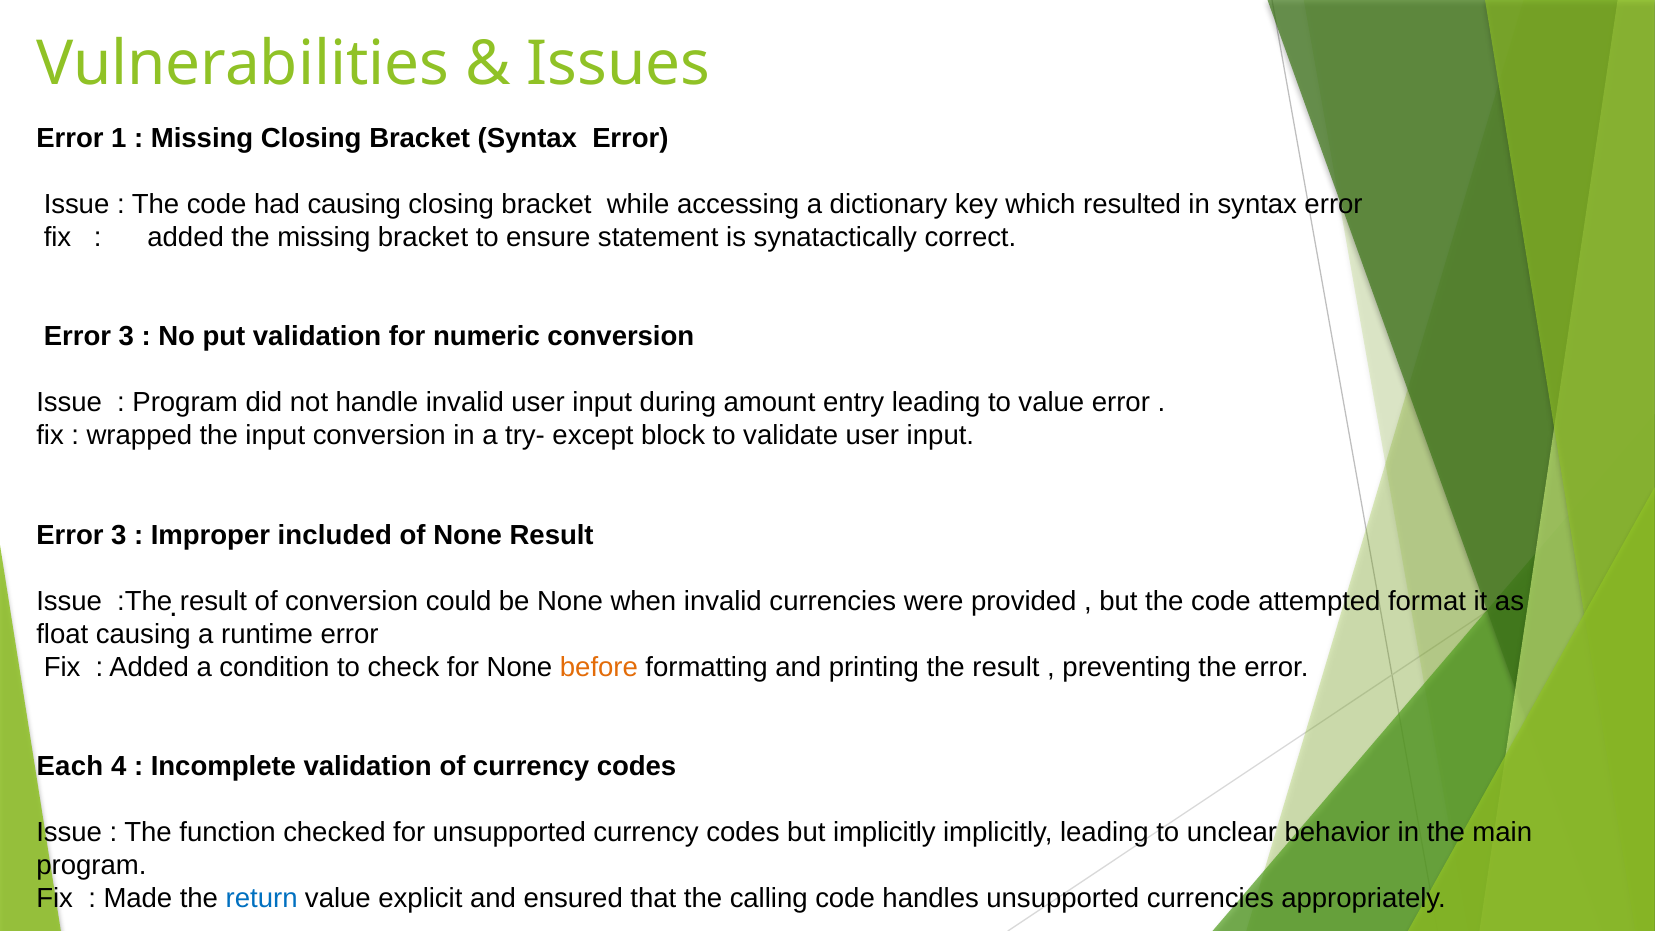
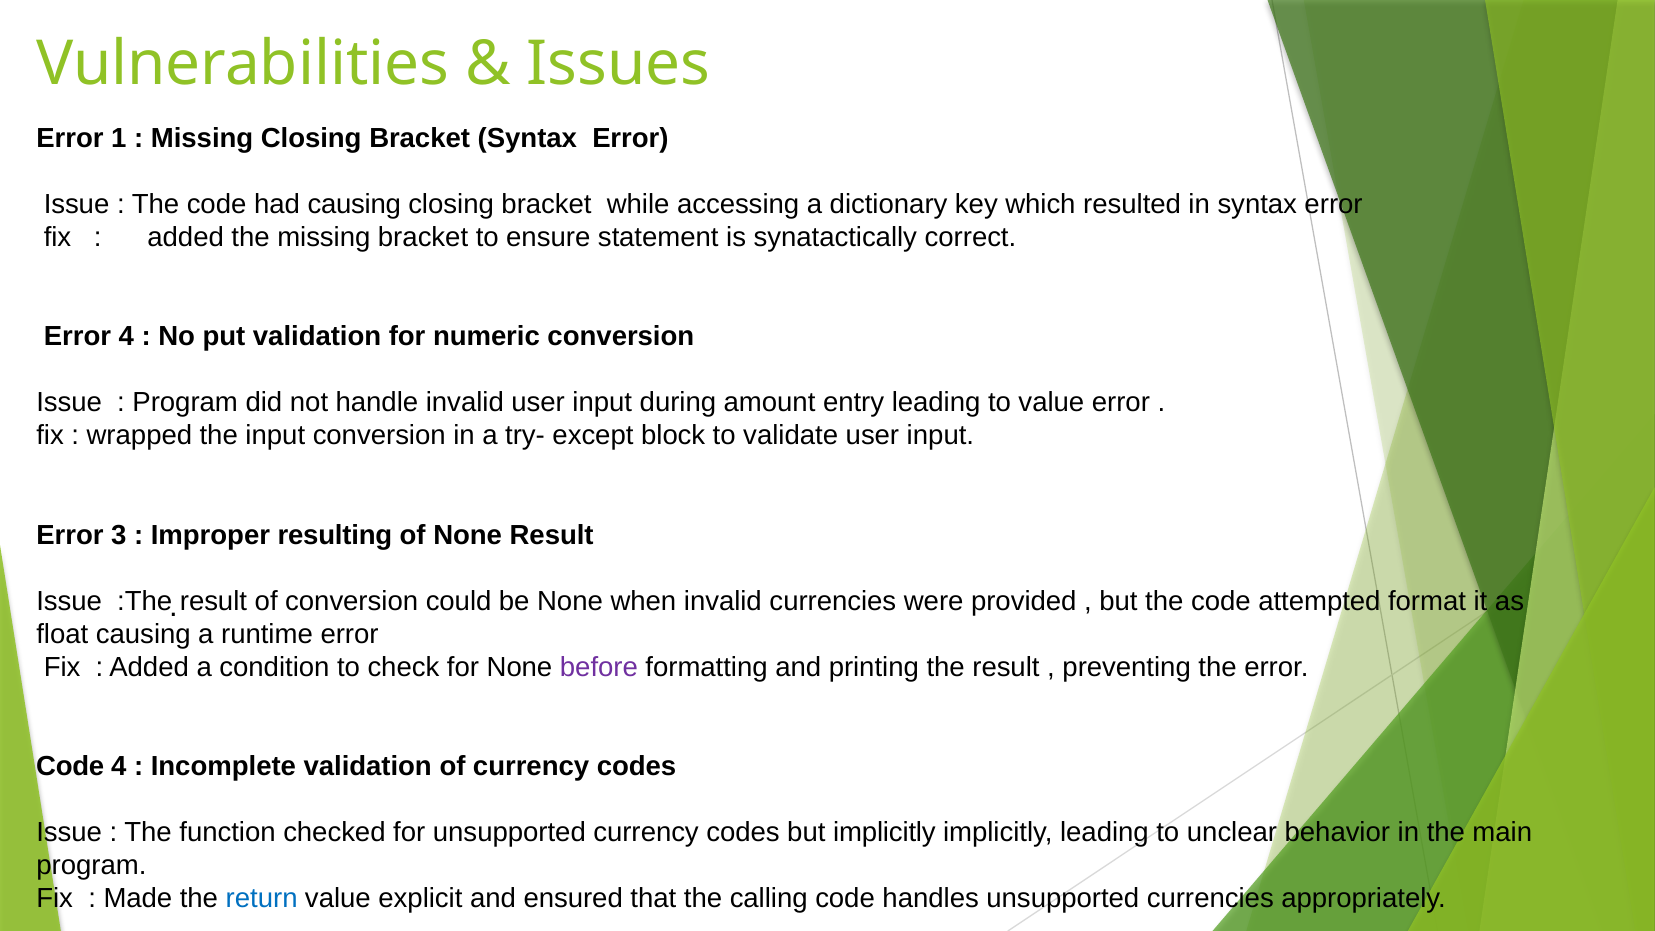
3: 3 -> 4 (126, 336)
included: included -> resulting (335, 535)
before colour: orange -> purple (599, 667)
Each: Each -> Code (70, 766)
